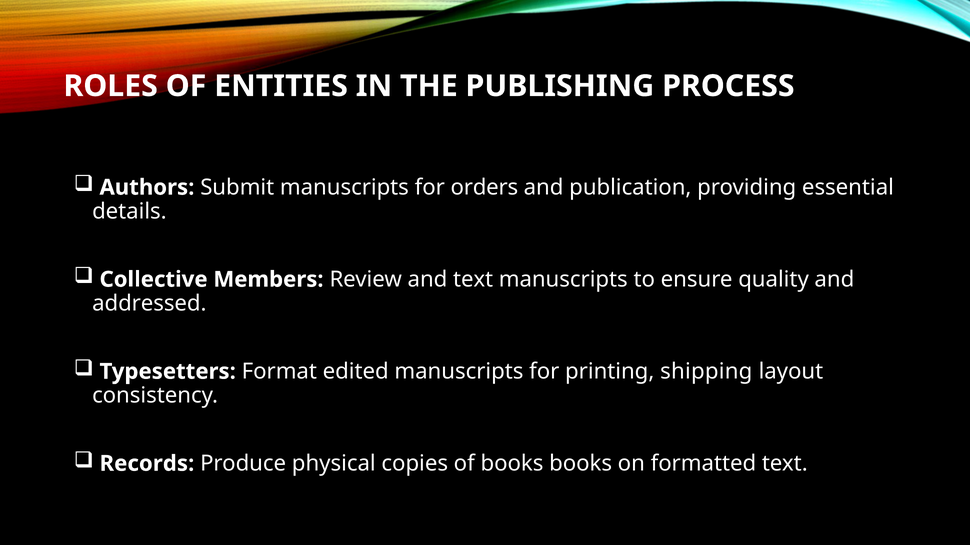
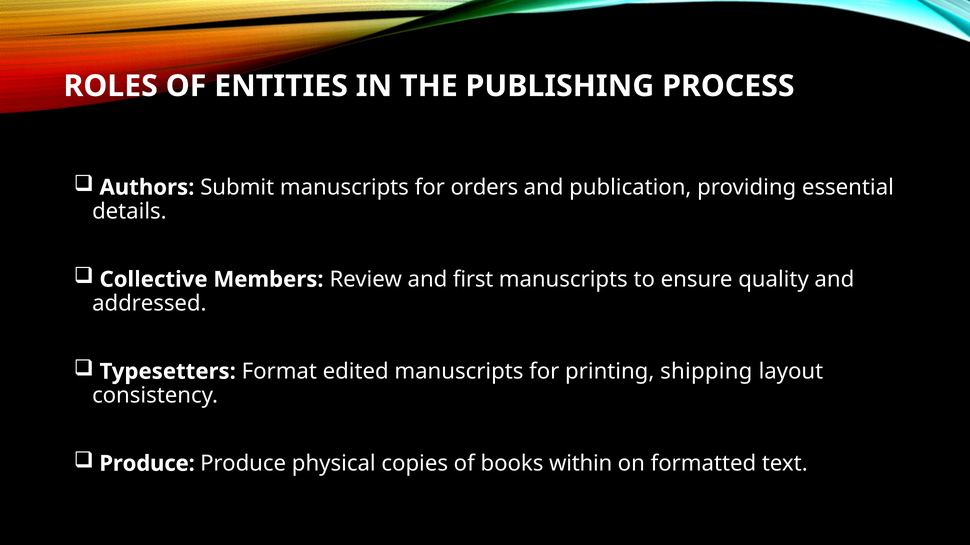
and text: text -> first (473, 280)
Records: Records -> Produce (147, 464)
books books: books -> within (581, 464)
